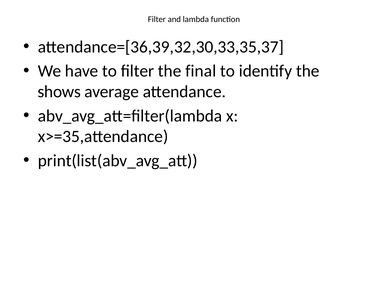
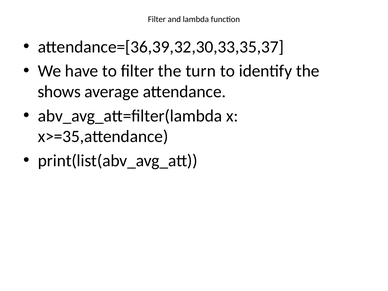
final: final -> turn (201, 71)
